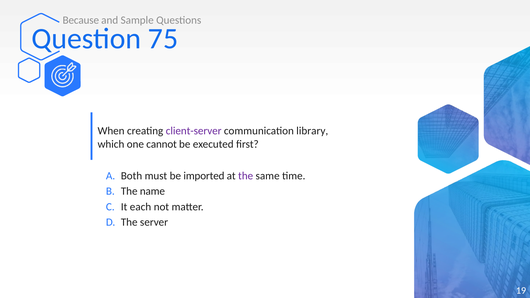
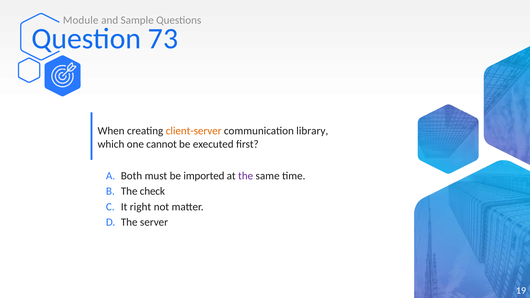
Because: Because -> Module (81, 20)
75: 75 -> 73 (163, 39)
client-server colour: purple -> orange (194, 131)
name: name -> check (152, 191)
each: each -> right (140, 207)
